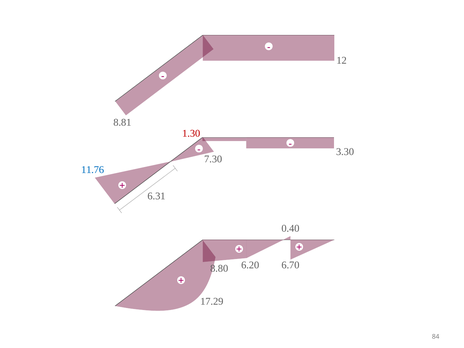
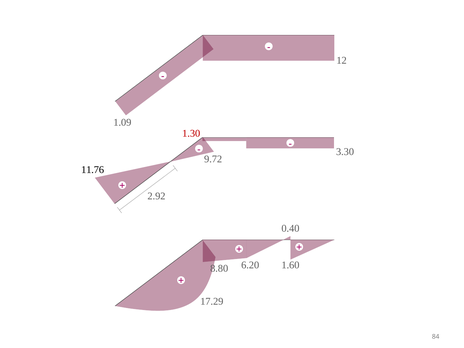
8.81: 8.81 -> 1.09 (122, 122)
7.30: 7.30 -> 9.72 (213, 159)
11.76 colour: blue -> black (93, 170)
6.31: 6.31 -> 2.92 (156, 196)
6.70: 6.70 -> 1.60 (290, 265)
